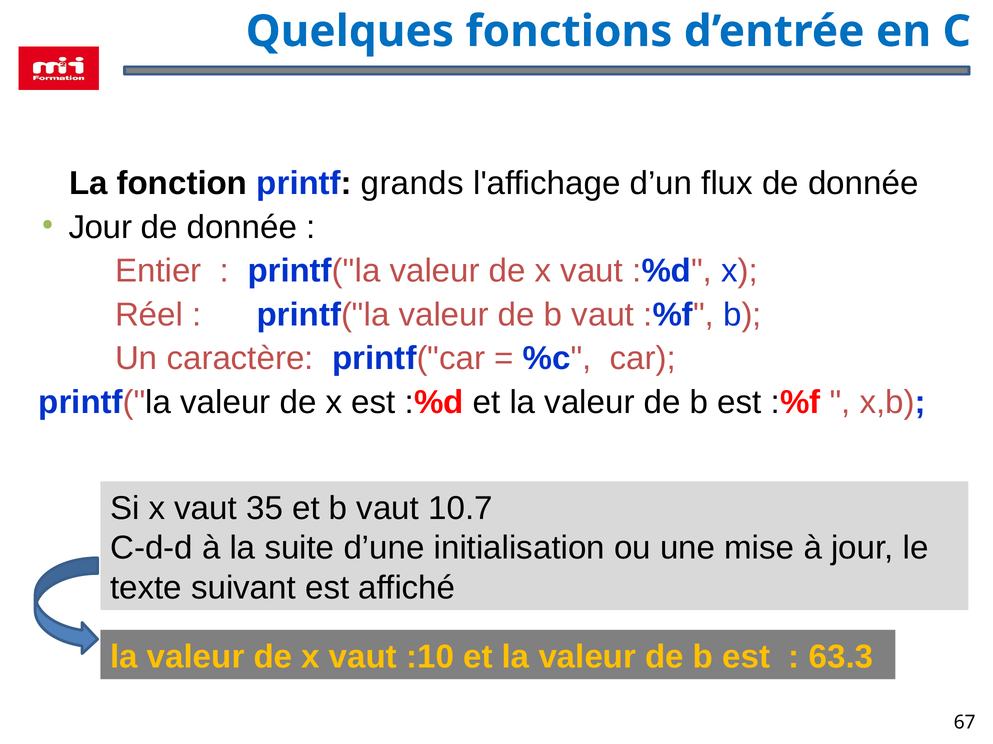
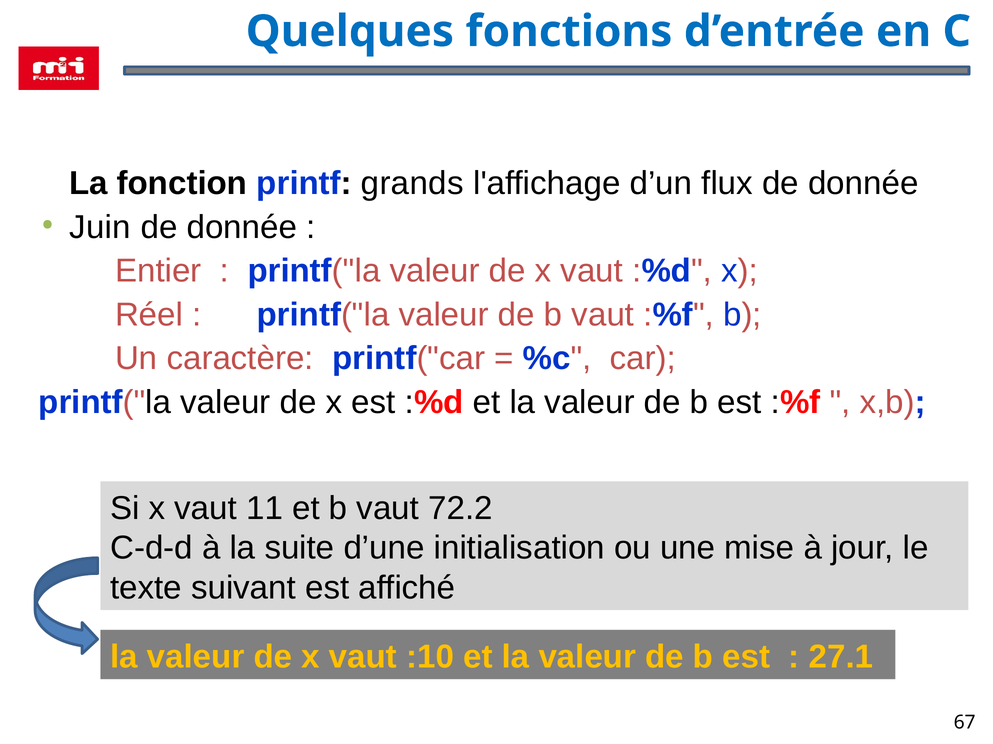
Jour: Jour -> Juin (100, 227)
35: 35 -> 11 (265, 509)
10.7: 10.7 -> 72.2 (460, 509)
63.3: 63.3 -> 27.1 (841, 657)
